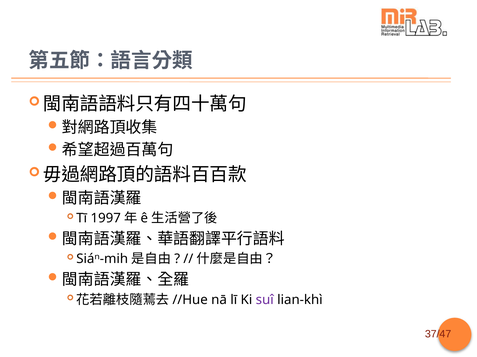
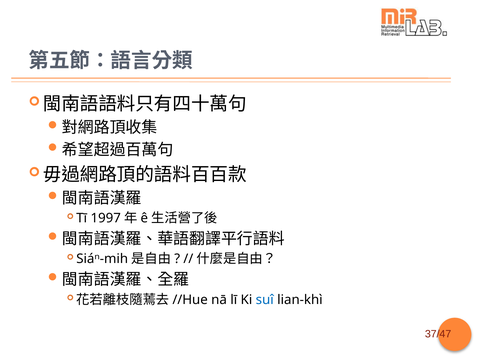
suî colour: purple -> blue (265, 300)
